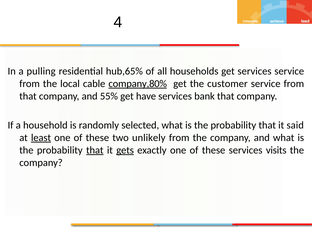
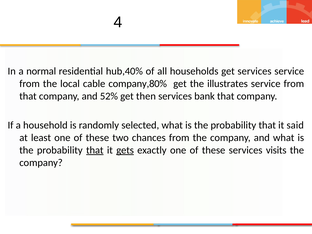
pulling: pulling -> normal (41, 71)
hub,65%: hub,65% -> hub,40% (124, 71)
company,80% underline: present -> none (138, 84)
customer: customer -> illustrates (227, 84)
55%: 55% -> 52% (109, 96)
have: have -> then (146, 96)
least underline: present -> none (41, 138)
unlikely: unlikely -> chances (149, 138)
